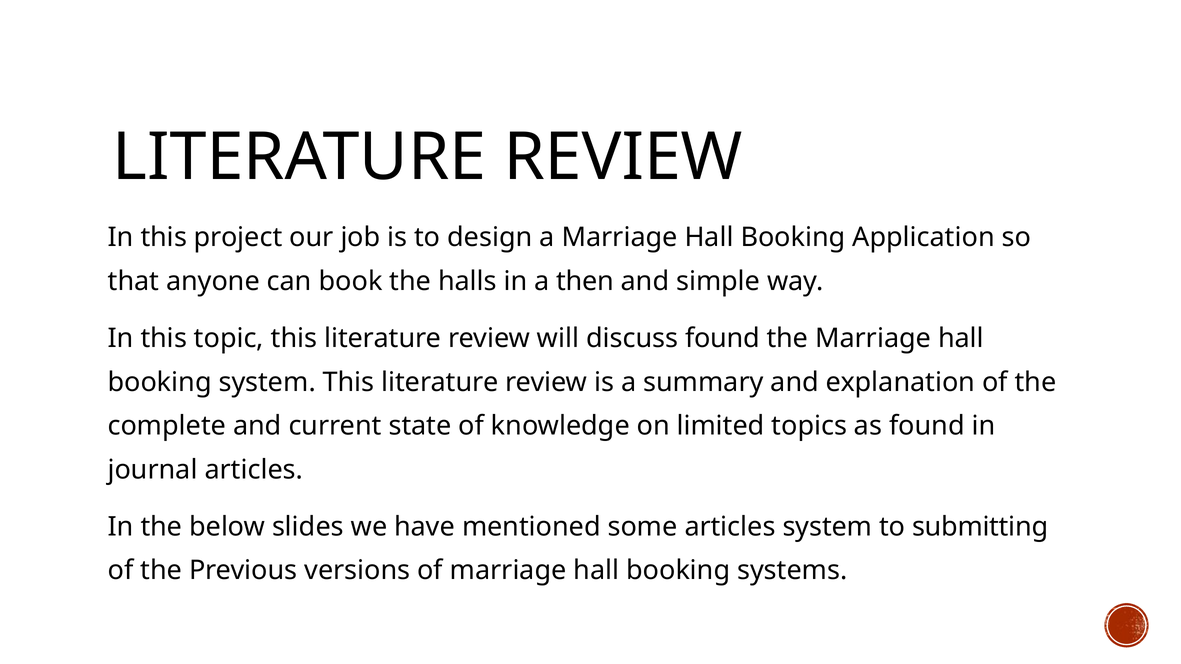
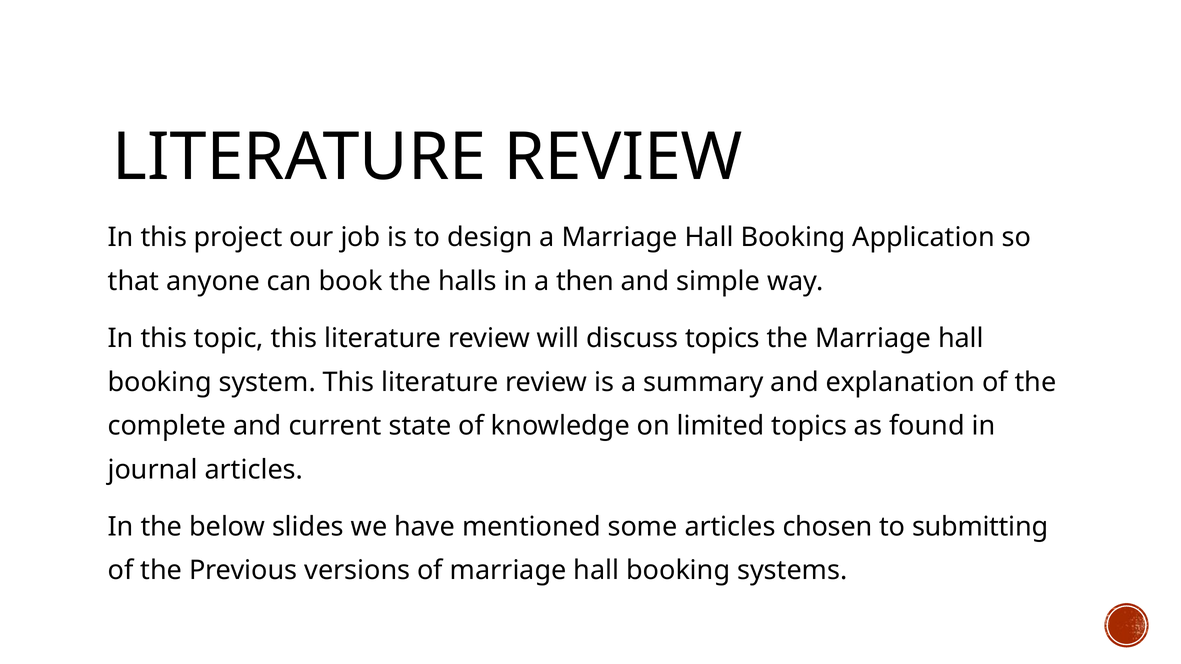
discuss found: found -> topics (723, 339)
articles system: system -> chosen (827, 527)
